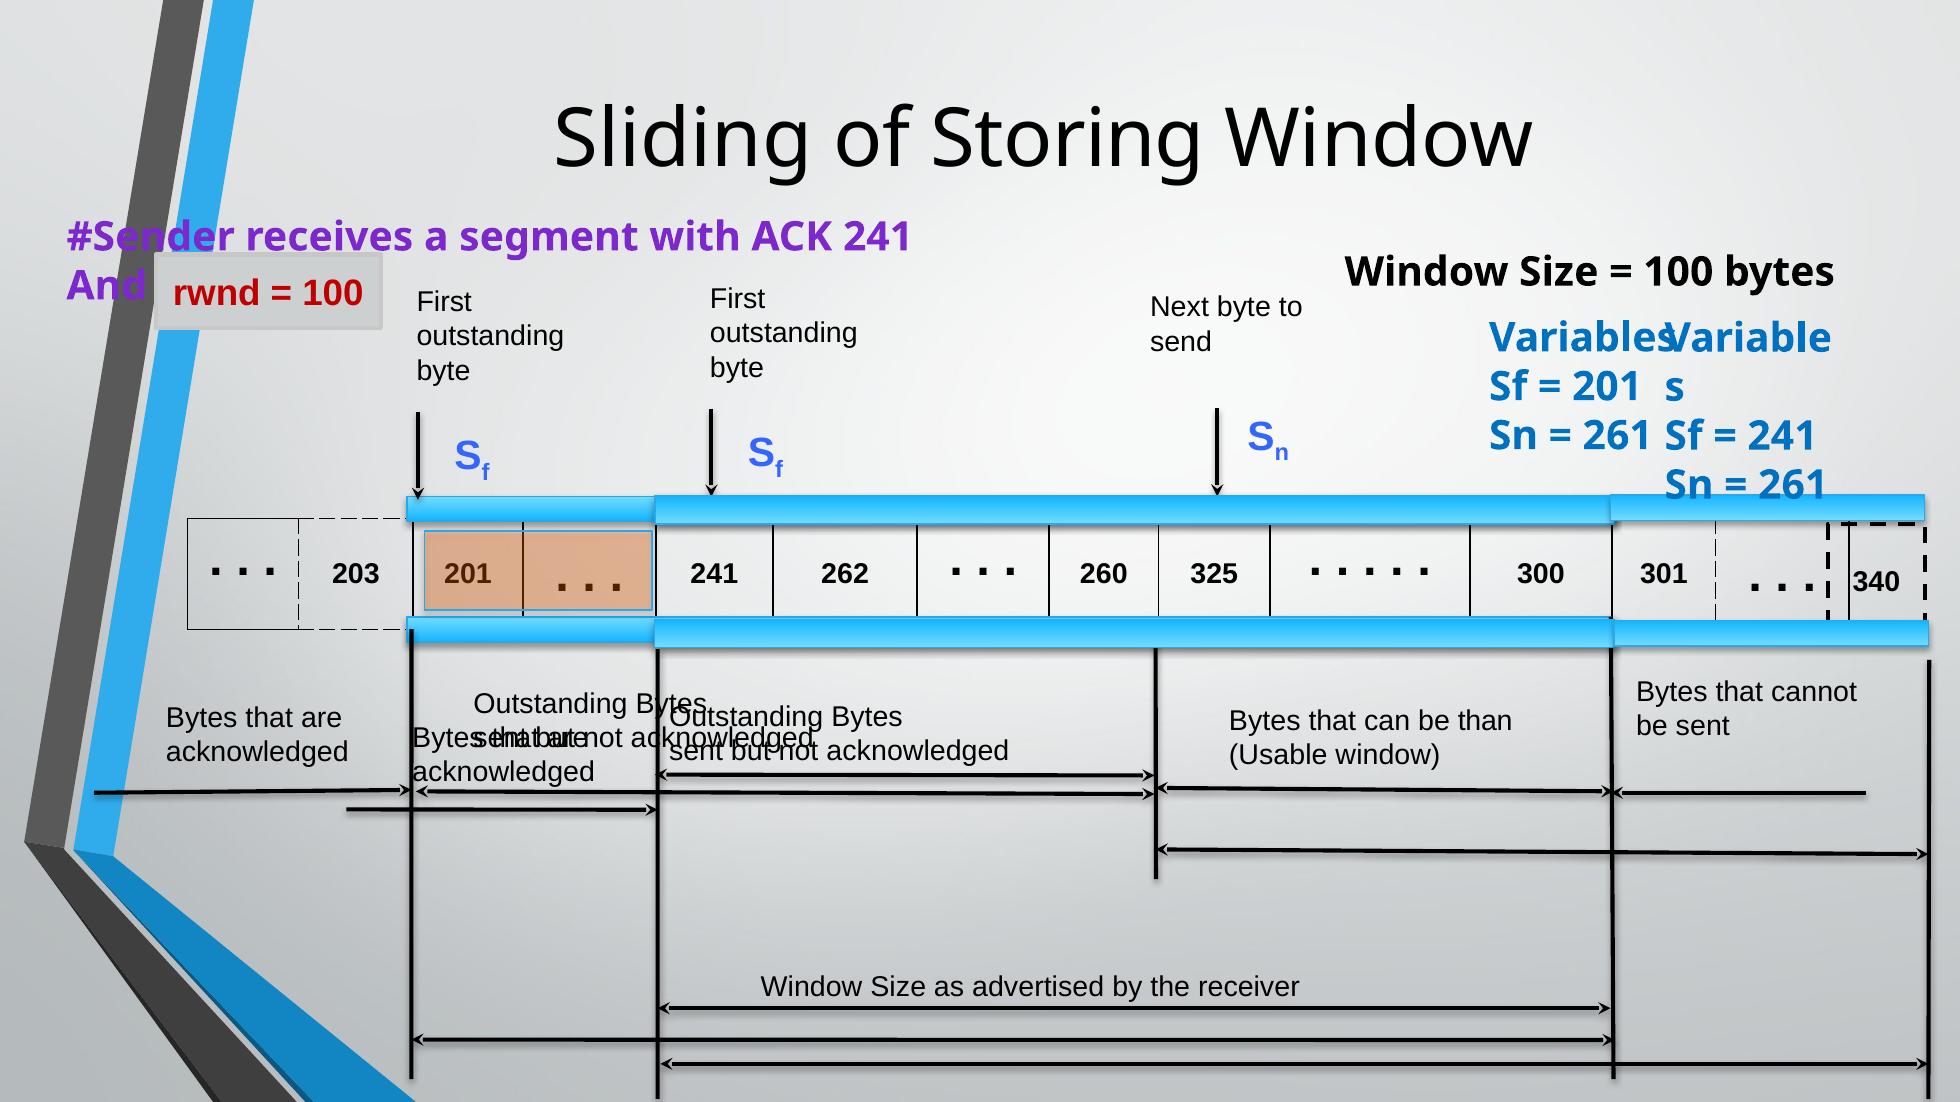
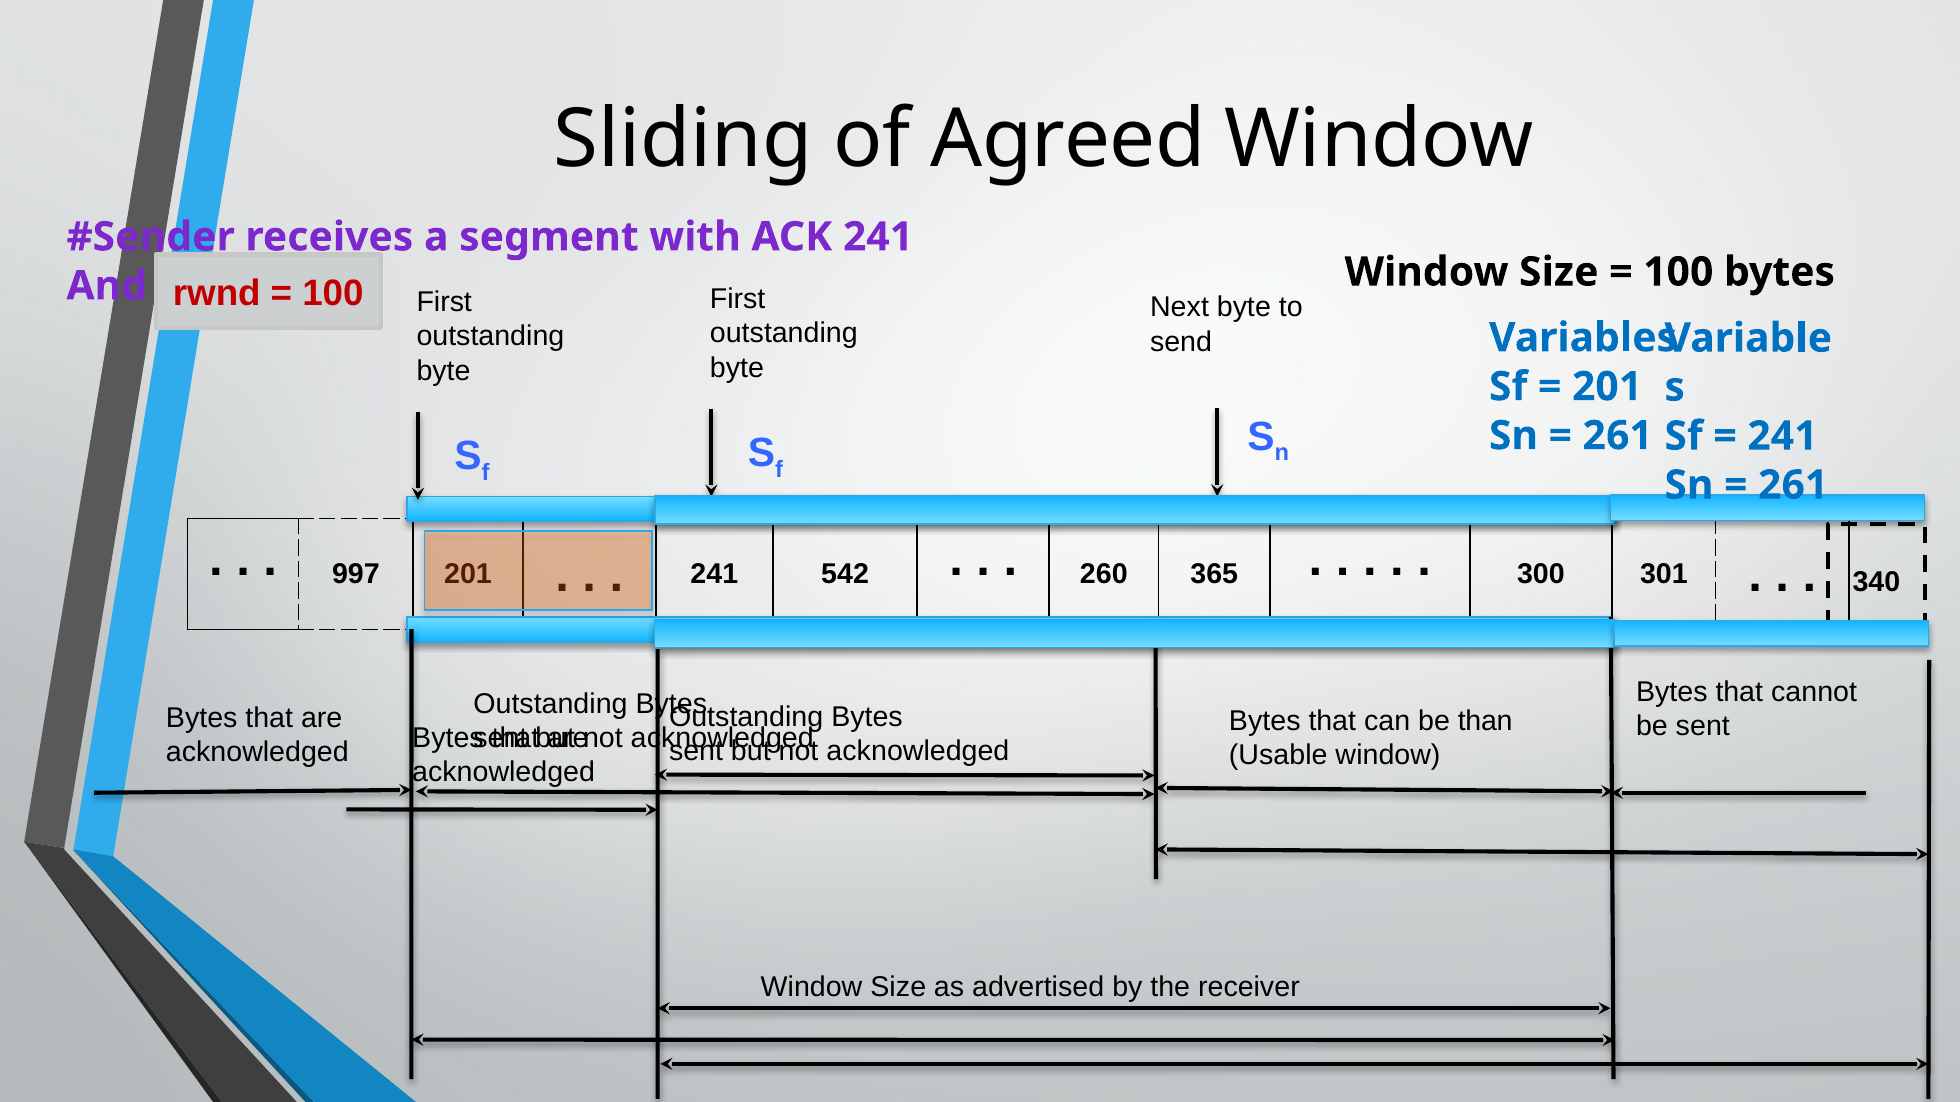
Storing: Storing -> Agreed (1068, 140)
203: 203 -> 997 (356, 575)
262: 262 -> 542 (845, 575)
325: 325 -> 365 (1214, 575)
